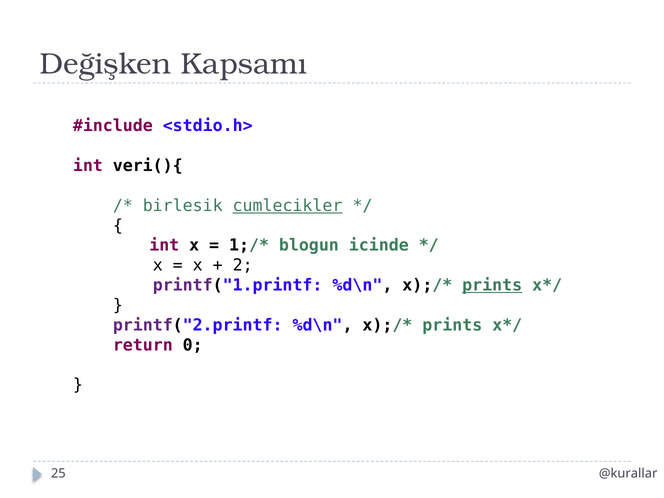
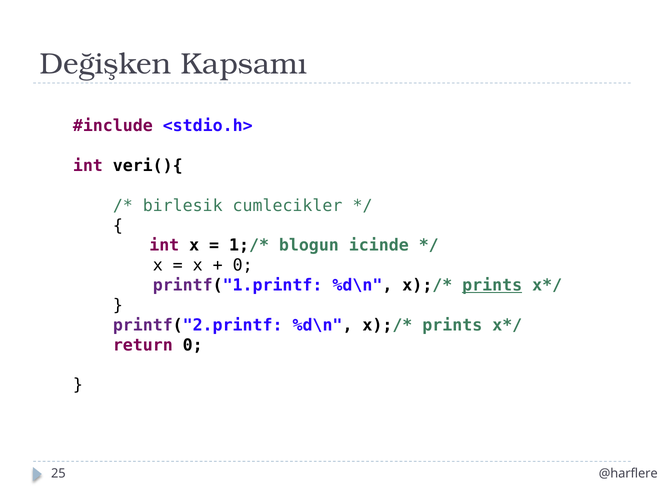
cumlecikler underline: present -> none (288, 206)
2: 2 -> 0 (243, 265)
@kurallar: @kurallar -> @harflere (628, 474)
